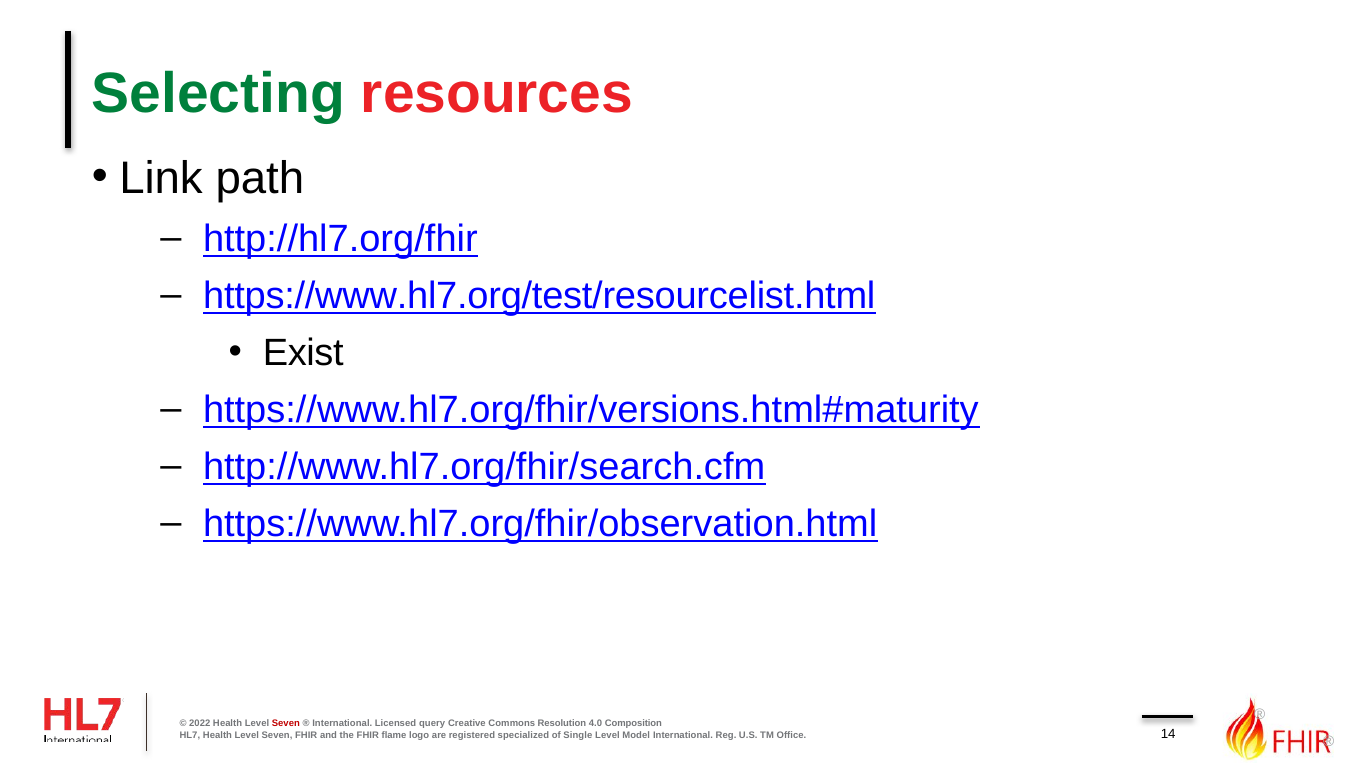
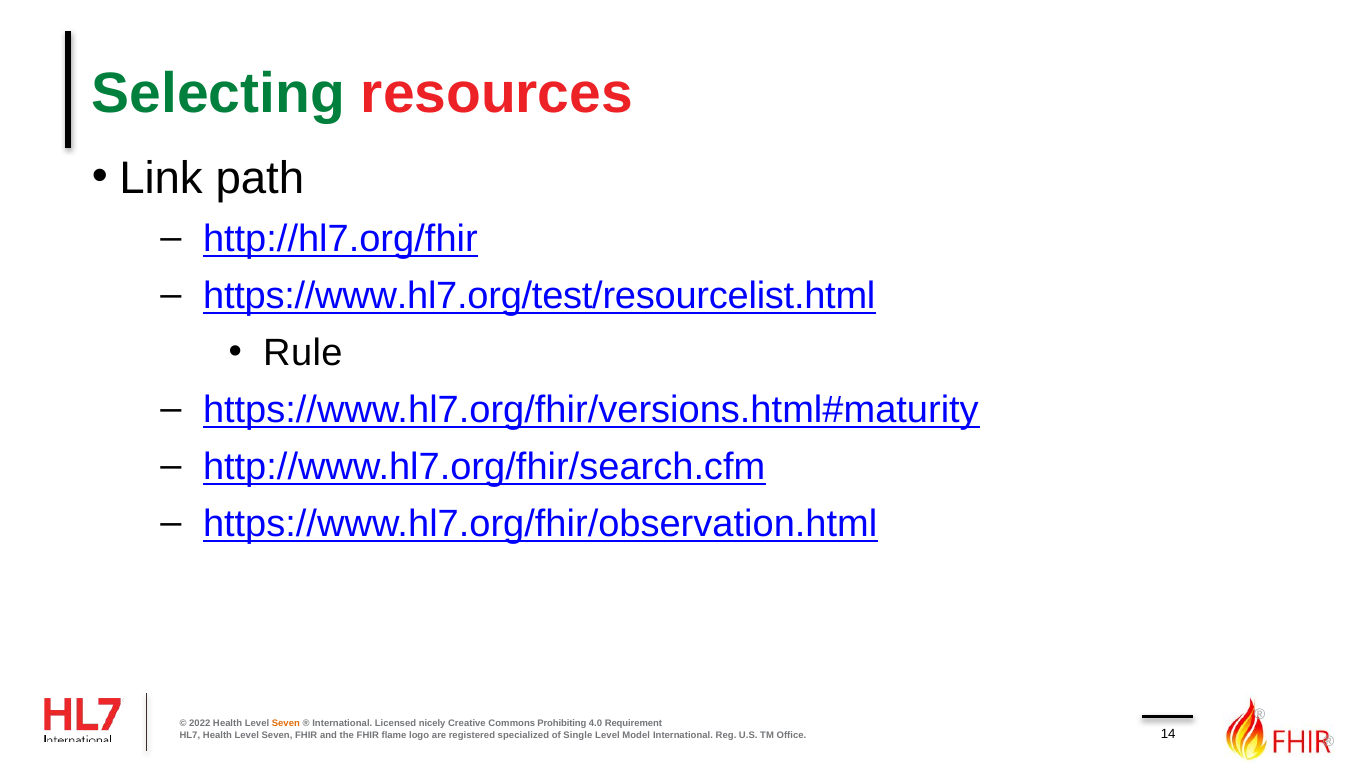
Exist: Exist -> Rule (303, 354)
Seven colour: red -> orange (286, 724)
query: query -> nicely (432, 724)
Resolution: Resolution -> Prohibiting (562, 724)
Composition: Composition -> Requirement (633, 724)
